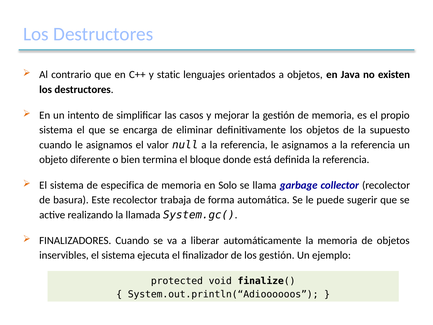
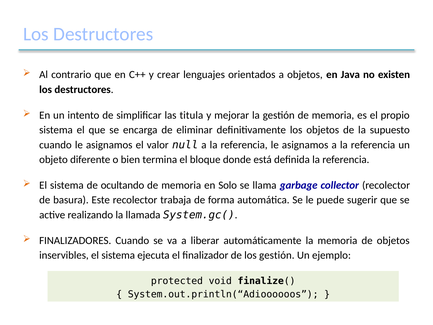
static: static -> crear (168, 75)
casos: casos -> titula (191, 115)
especifica: especifica -> ocultando (123, 185)
